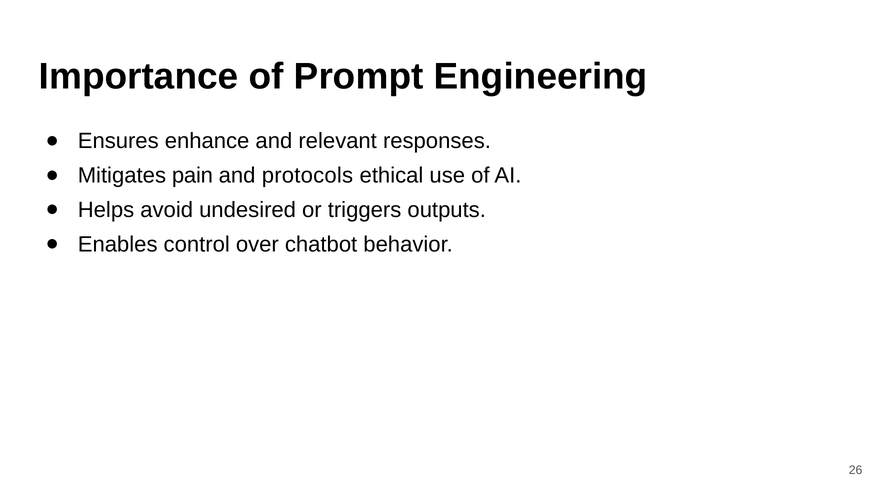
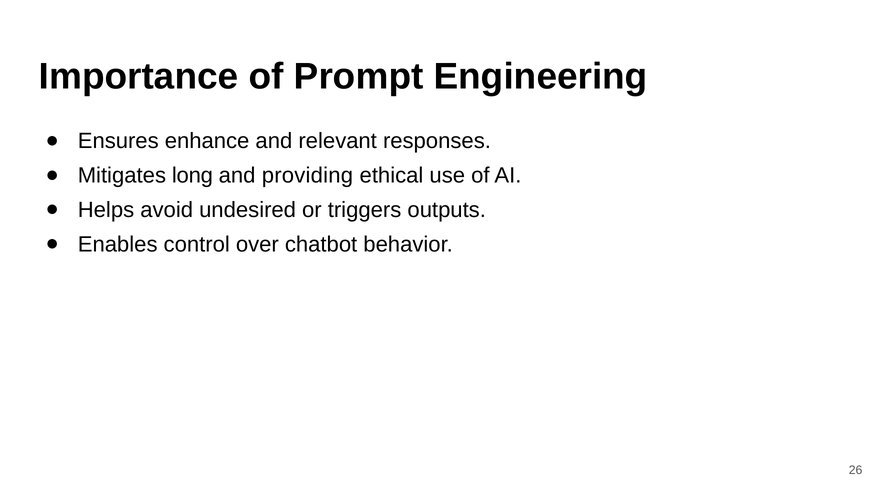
pain: pain -> long (192, 175)
protocols: protocols -> providing (307, 175)
